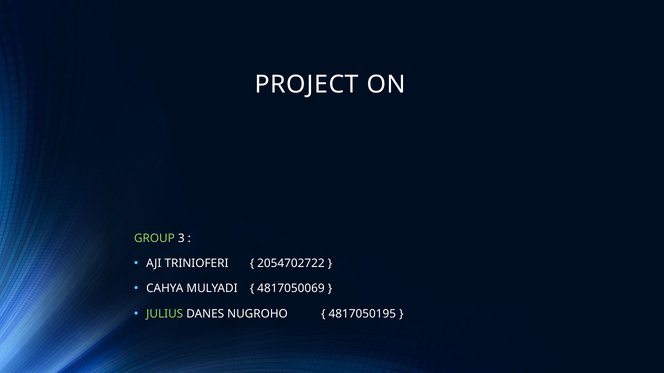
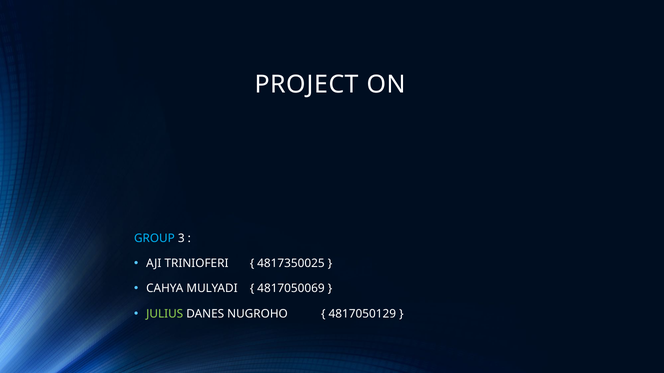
GROUP colour: light green -> light blue (154, 239)
2054702722: 2054702722 -> 4817350025 (291, 264)
4817050195: 4817050195 -> 4817050129 (362, 314)
